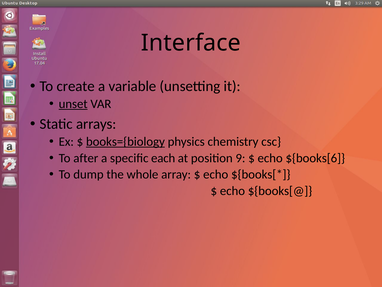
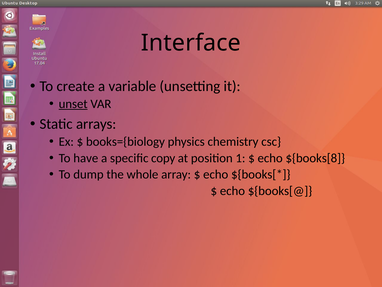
books={biology underline: present -> none (125, 141)
after: after -> have (86, 158)
each: each -> copy (163, 158)
9: 9 -> 1 (240, 158)
${books[6: ${books[6 -> ${books[8 (315, 158)
